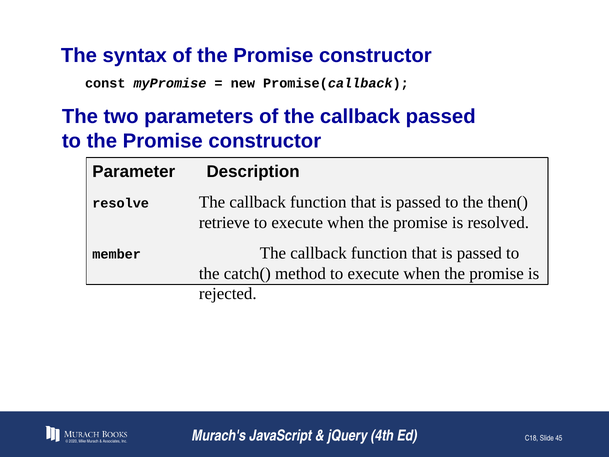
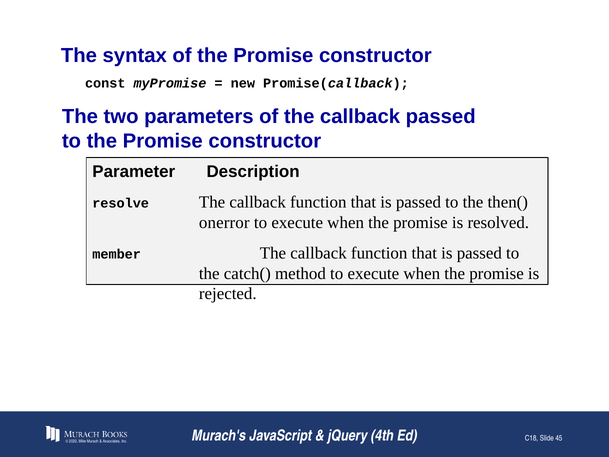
retrieve: retrieve -> onerror (224, 223)
